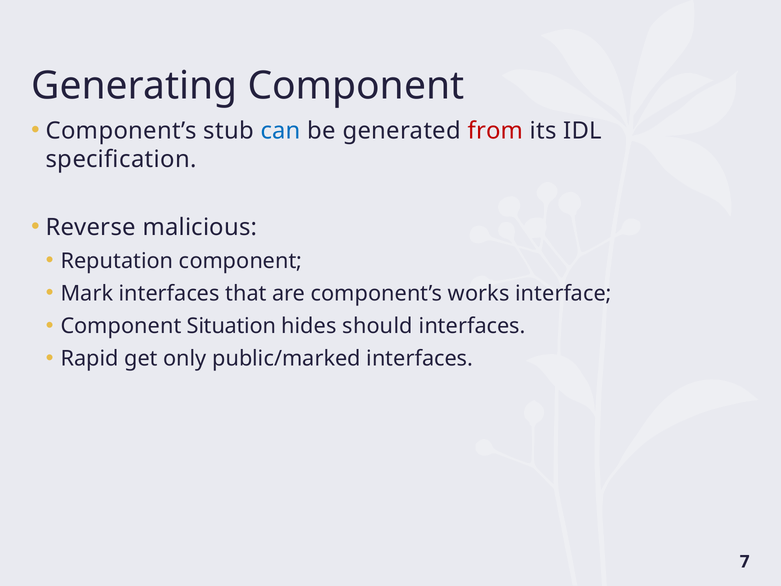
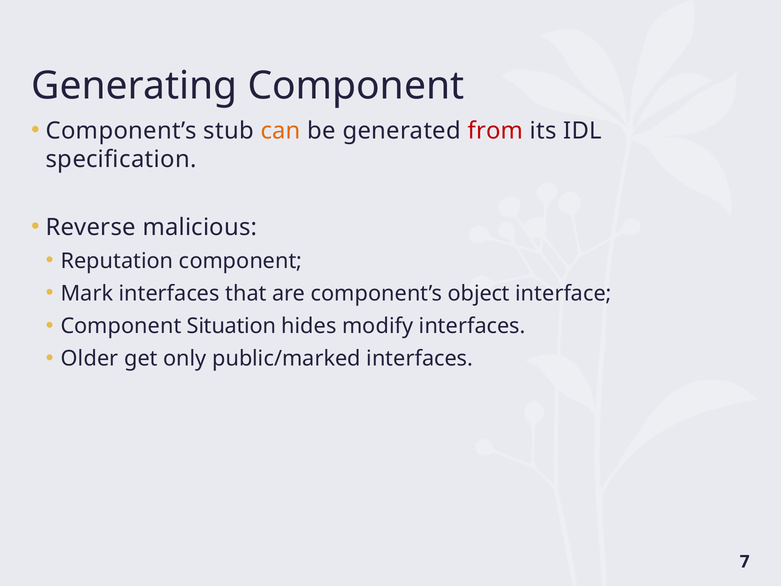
can colour: blue -> orange (281, 131)
works: works -> object (479, 293)
should: should -> modify (378, 326)
Rapid: Rapid -> Older (90, 359)
